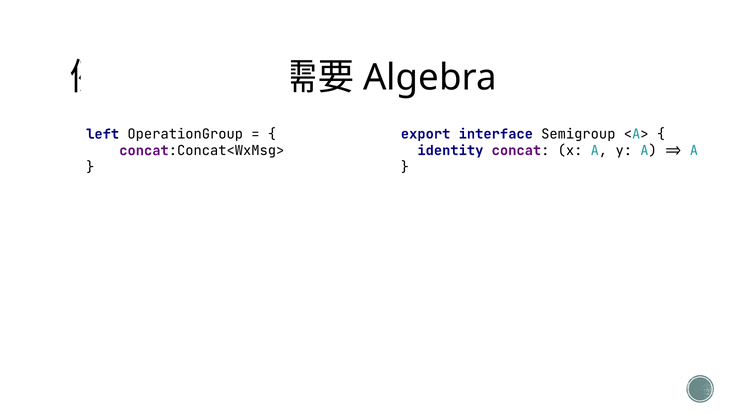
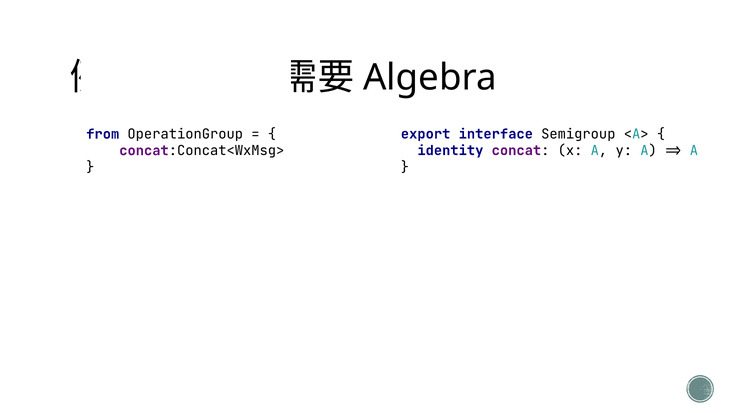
left: left -> from (103, 134)
